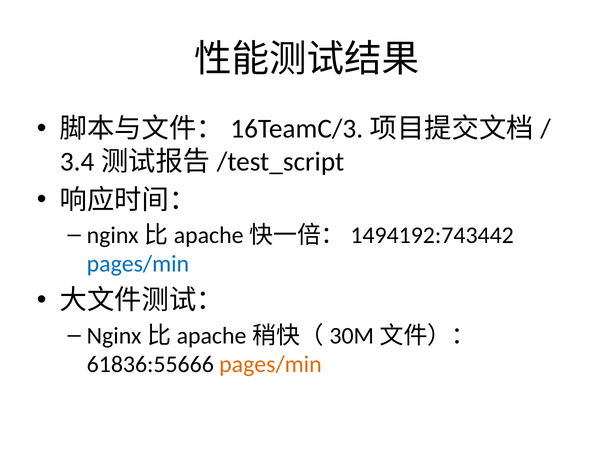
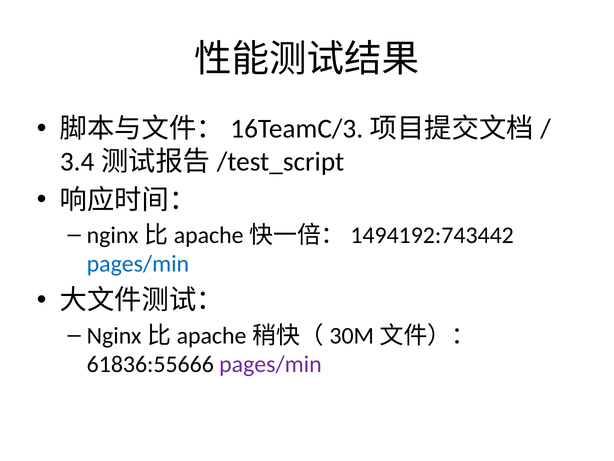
pages/min colour: orange -> purple (270, 364)
